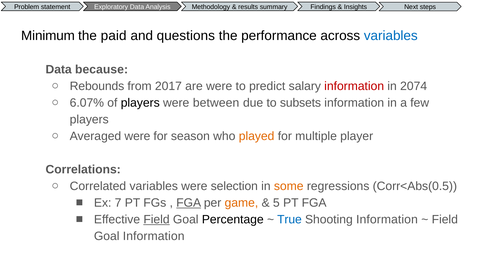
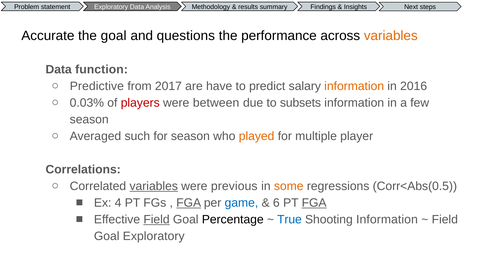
Minimum: Minimum -> Accurate (48, 36)
the paid: paid -> goal (114, 36)
variables colour: blue -> orange (391, 36)
because: because -> function (102, 70)
Rebounds: Rebounds -> Predictive (97, 86)
are were: were -> have (219, 86)
information colour: red -> orange (354, 86)
2074: 2074 -> 2016 (414, 86)
6.07%: 6.07% -> 0.03% (87, 103)
players colour: black -> red (140, 103)
players: players -> season (89, 120)
Averaged were: were -> such (137, 136)
variables underline: none -> present (154, 186)
selection: selection -> previous (234, 186)
7: 7 -> 4 (118, 203)
game colour: orange -> blue (241, 203)
5: 5 -> 6 (276, 203)
FGA underline: none -> present (314, 203)
Goal Information: Information -> Exploratory (154, 236)
